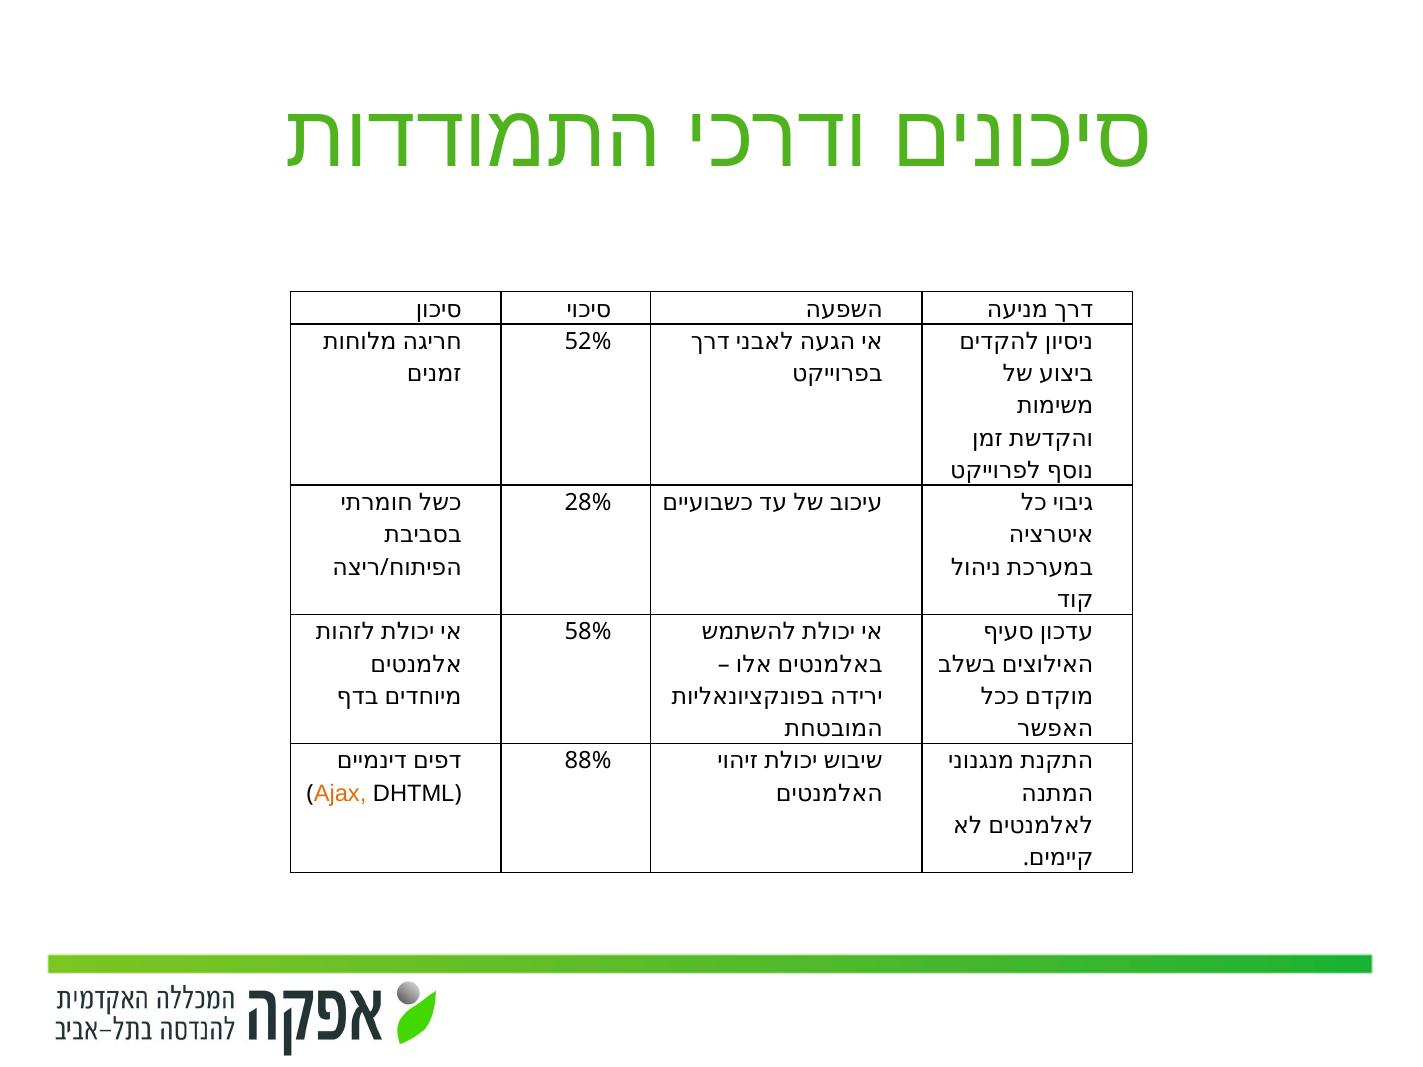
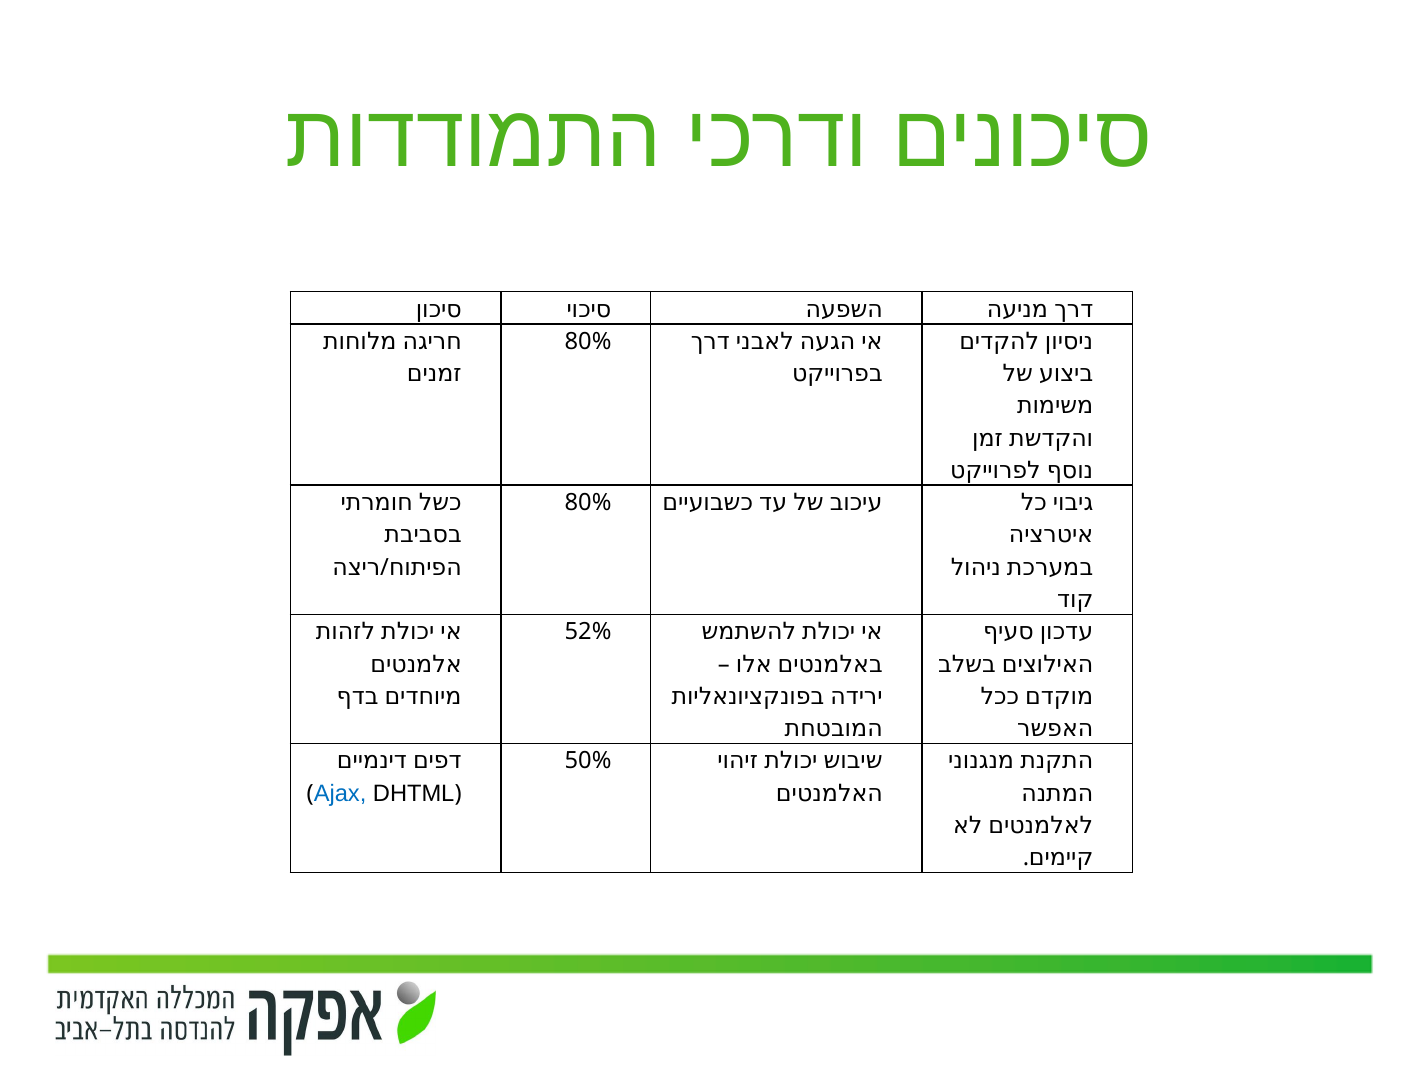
52%: 52% -> 80% (588, 342)
28%: 28% -> 80% (588, 503)
58%: 58% -> 52% (588, 632)
88%: 88% -> 50% (588, 761)
Ajax colour: orange -> blue (340, 794)
